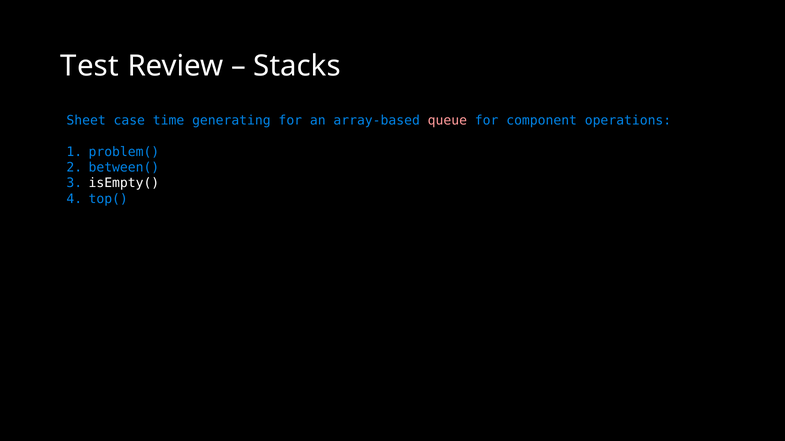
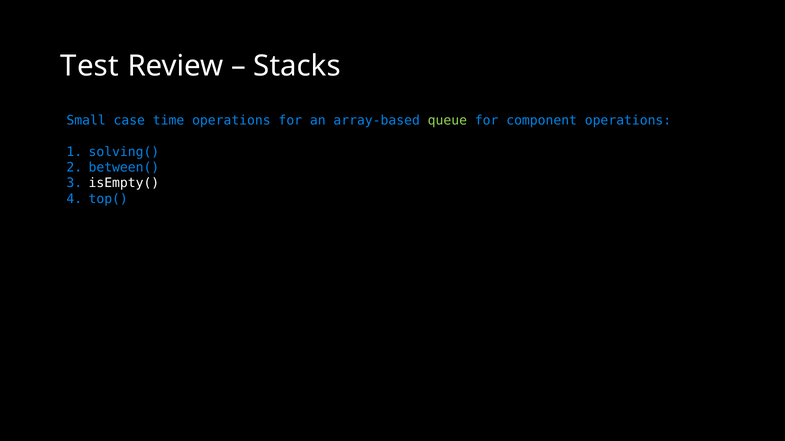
Sheet: Sheet -> Small (86, 121)
time generating: generating -> operations (231, 121)
queue colour: pink -> light green (447, 121)
problem(: problem( -> solving( (124, 152)
